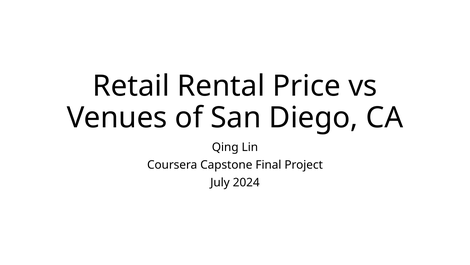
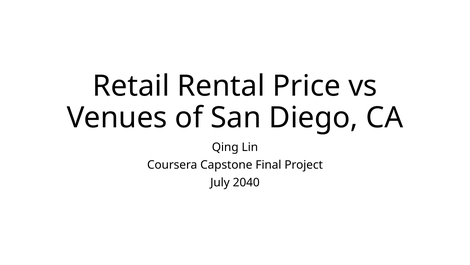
2024: 2024 -> 2040 (246, 182)
